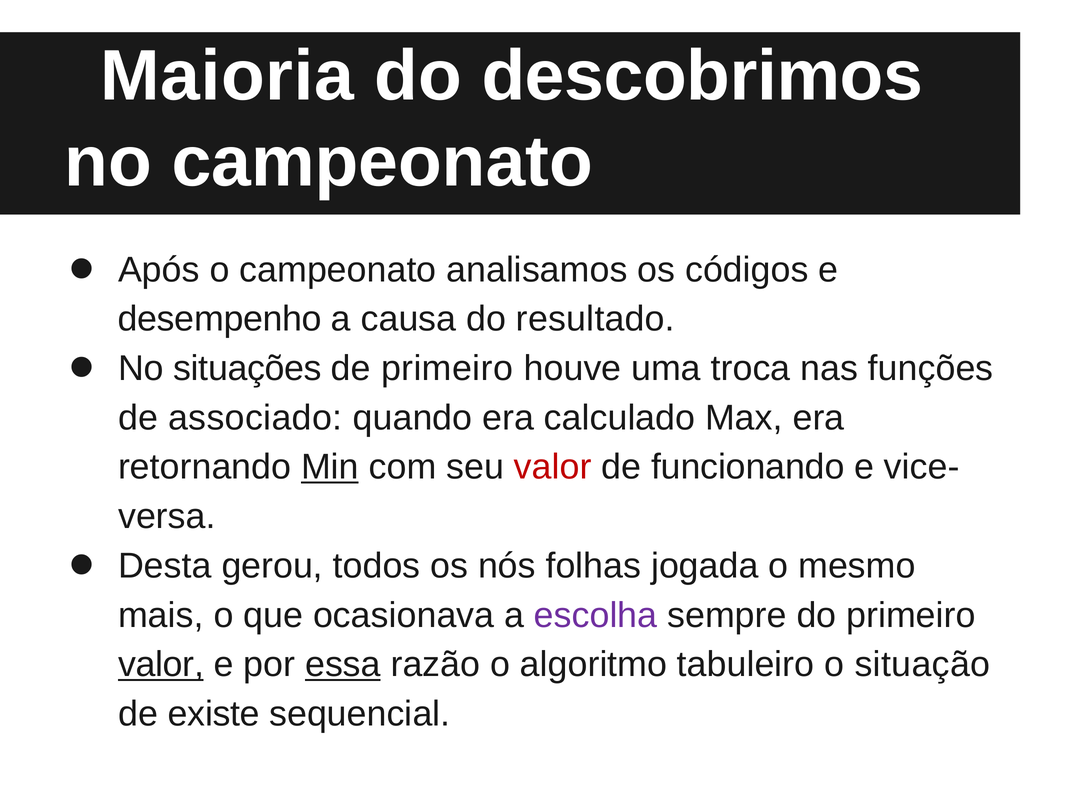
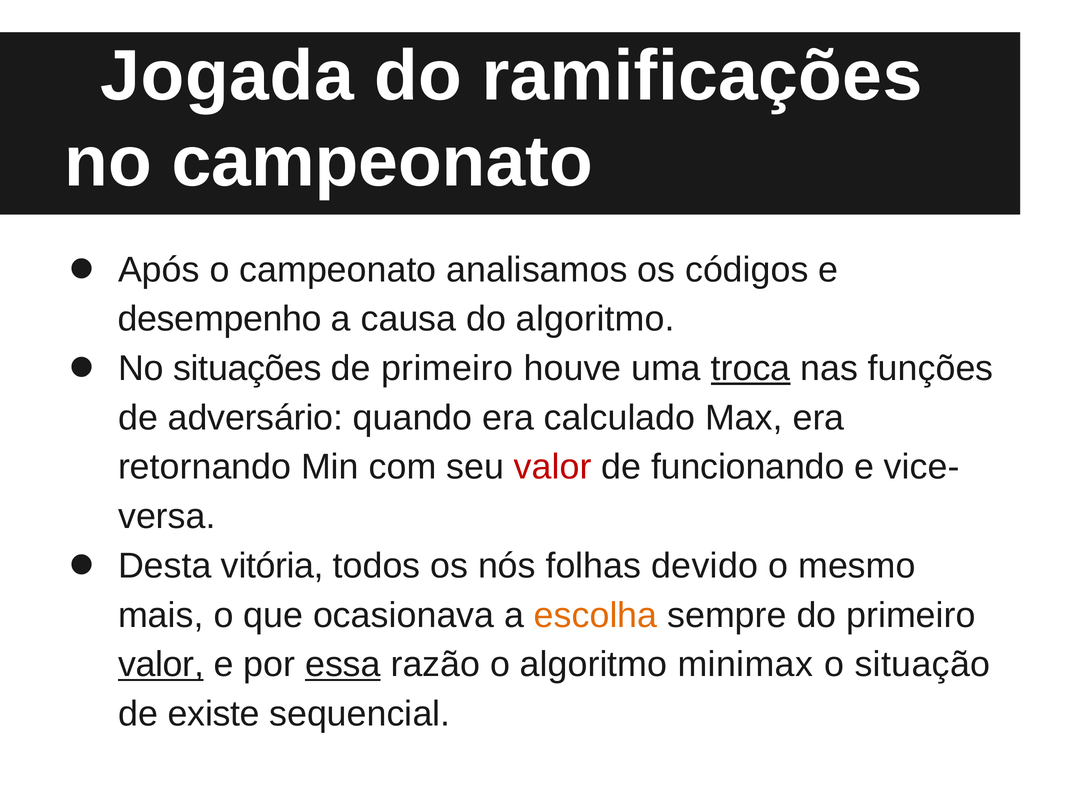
Maioria: Maioria -> Jogada (227, 76)
descobrimos: descobrimos -> ramificações (702, 76)
do resultado: resultado -> algoritmo (595, 319)
troca underline: none -> present (751, 369)
associado: associado -> adversário (255, 418)
Min underline: present -> none (330, 467)
gerou: gerou -> vitória (272, 566)
jogada: jogada -> devido (705, 566)
escolha colour: purple -> orange (596, 616)
tabuleiro: tabuleiro -> minimax (745, 665)
